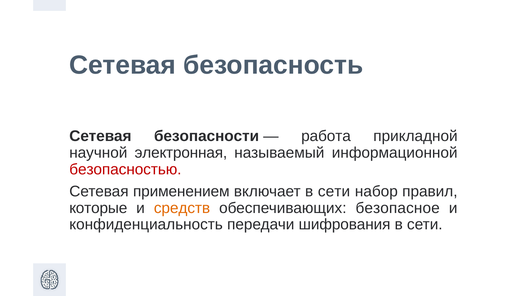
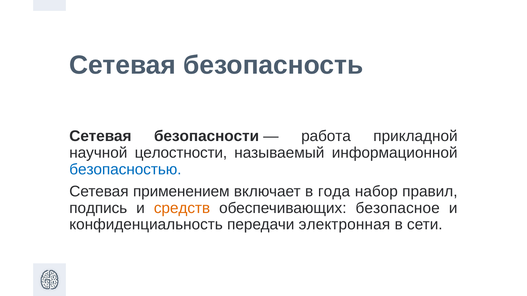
электронная: электронная -> целостности (181, 153)
безопасностью colour: red -> blue (125, 170)
включает в сети: сети -> года (334, 192)
которые: которые -> подпись (98, 208)
шифрования: шифрования -> электронная (344, 225)
